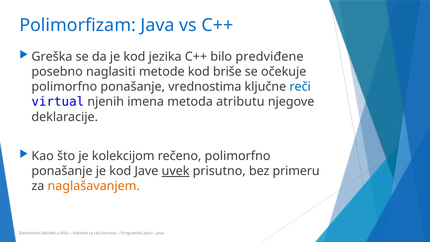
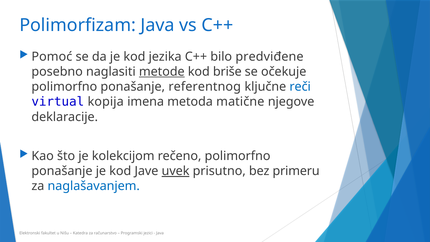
Greška: Greška -> Pomoć (52, 57)
metode underline: none -> present (162, 72)
vrednostima: vrednostima -> referentnog (205, 87)
njenih: njenih -> kopija (106, 102)
atributu: atributu -> matične (240, 102)
naglašavanjem colour: orange -> blue (94, 186)
